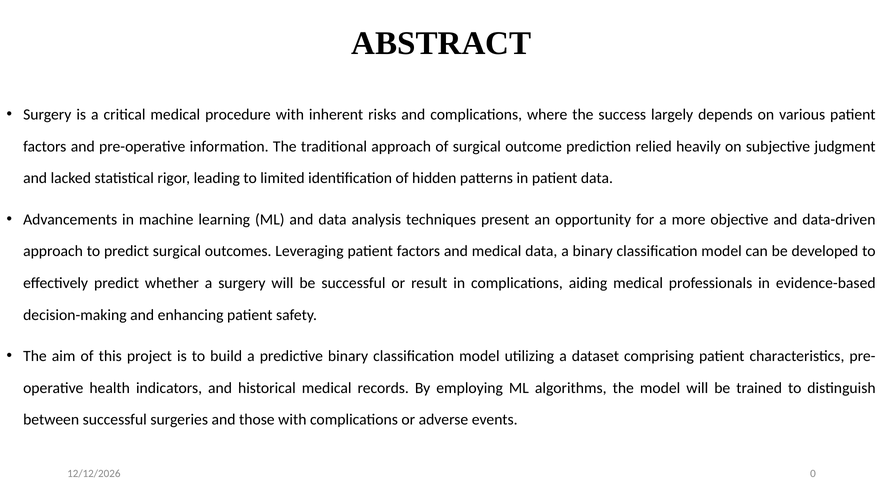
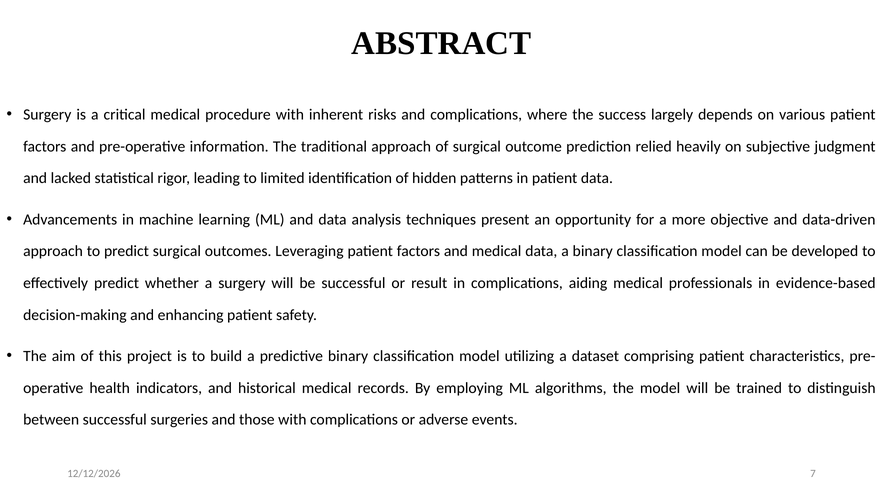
0: 0 -> 7 (813, 474)
